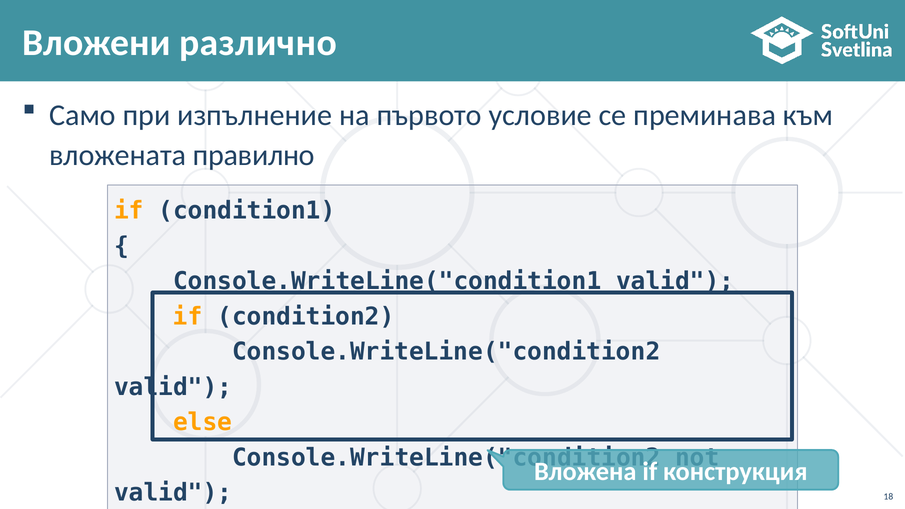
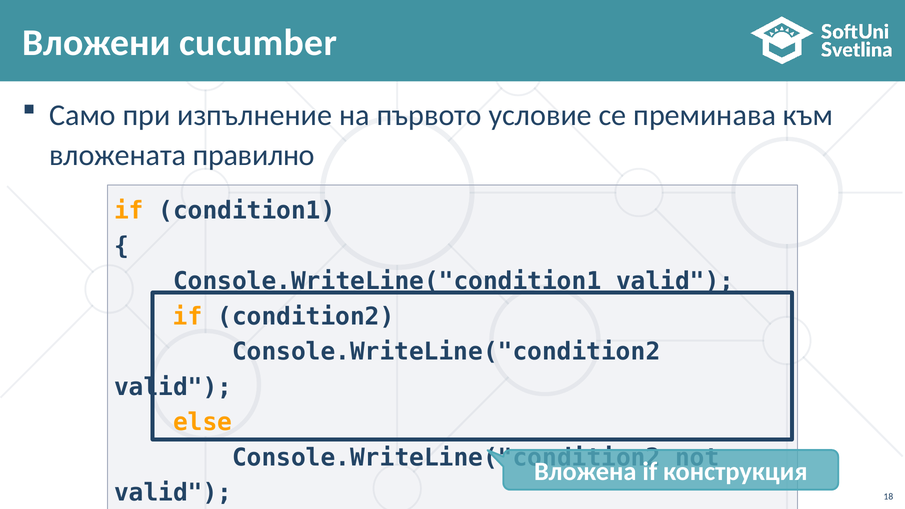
различно: различно -> cucumber (258, 43)
